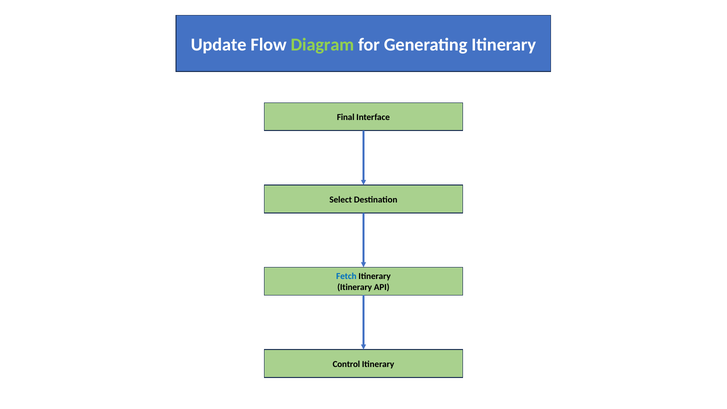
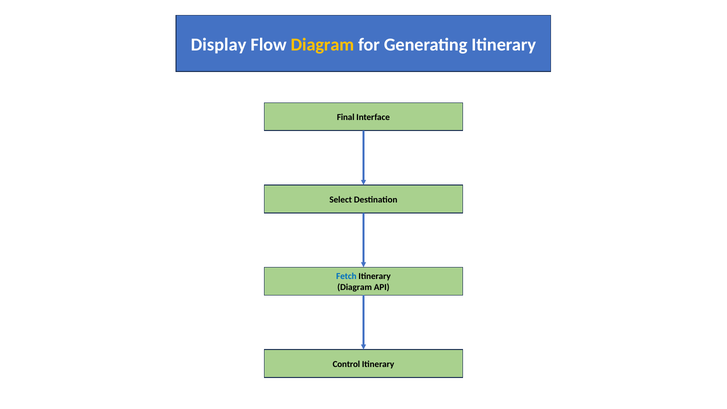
Update: Update -> Display (219, 45)
Diagram colour: light green -> yellow (322, 45)
Itinerary: Itinerary -> Diagram (355, 287)
